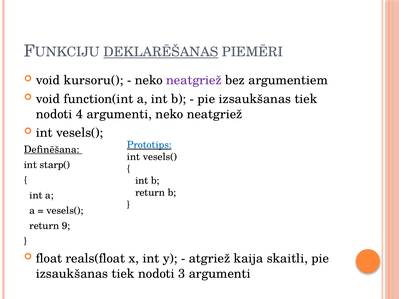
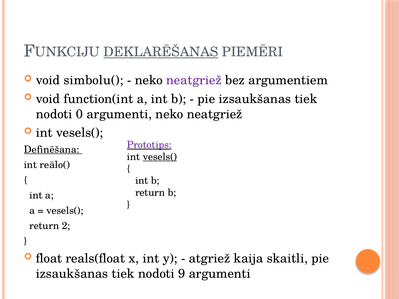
kursoru(: kursoru( -> simbolu( (93, 80)
4: 4 -> 0 (80, 114)
Prototips colour: blue -> purple (149, 145)
vesels( underline: none -> present (160, 157)
starp(: starp( -> reālo( (55, 165)
9: 9 -> 2 (66, 226)
3: 3 -> 9 (182, 274)
